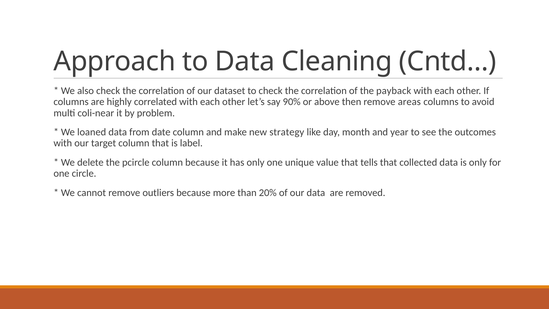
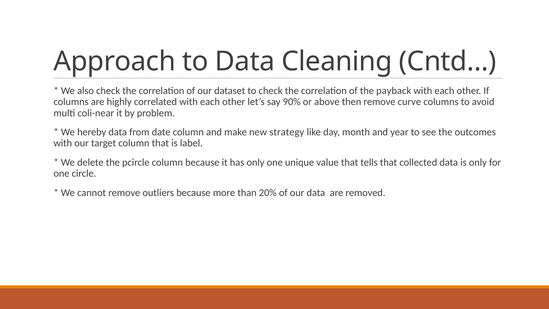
areas: areas -> curve (409, 102)
loaned: loaned -> hereby (92, 132)
